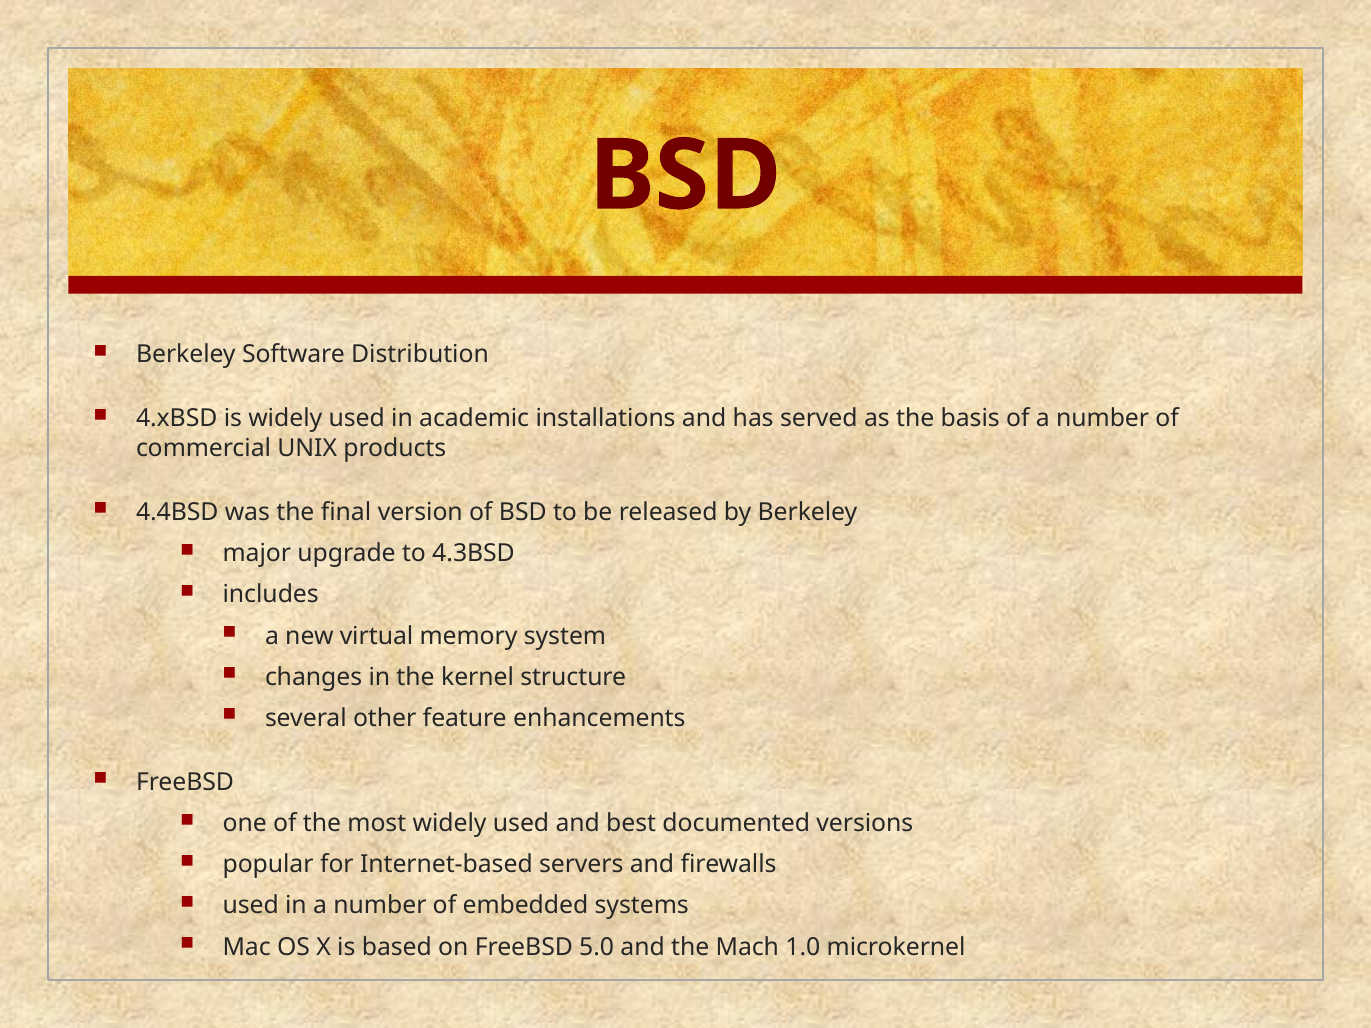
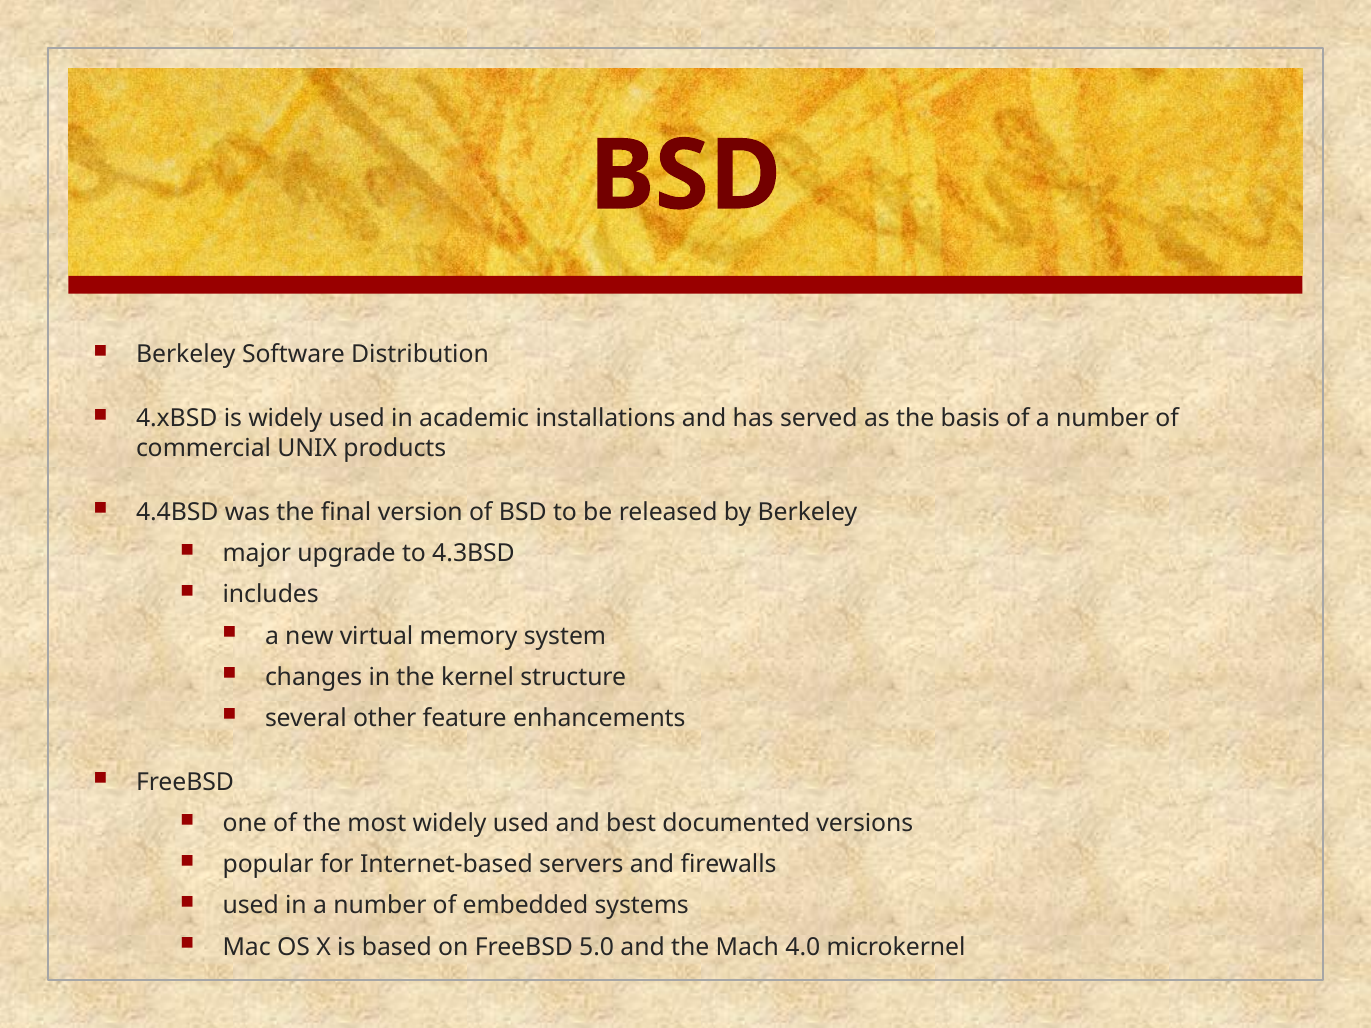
1.0: 1.0 -> 4.0 (803, 947)
